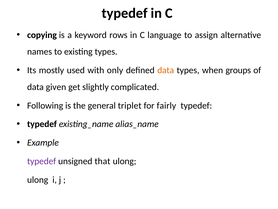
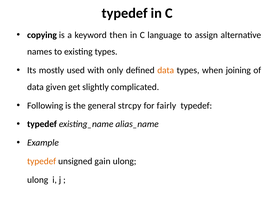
rows: rows -> then (118, 35)
groups: groups -> joining (238, 70)
triplet: triplet -> strcpy (130, 105)
typedef colour: purple -> orange (42, 161)
that: that -> gain (102, 161)
